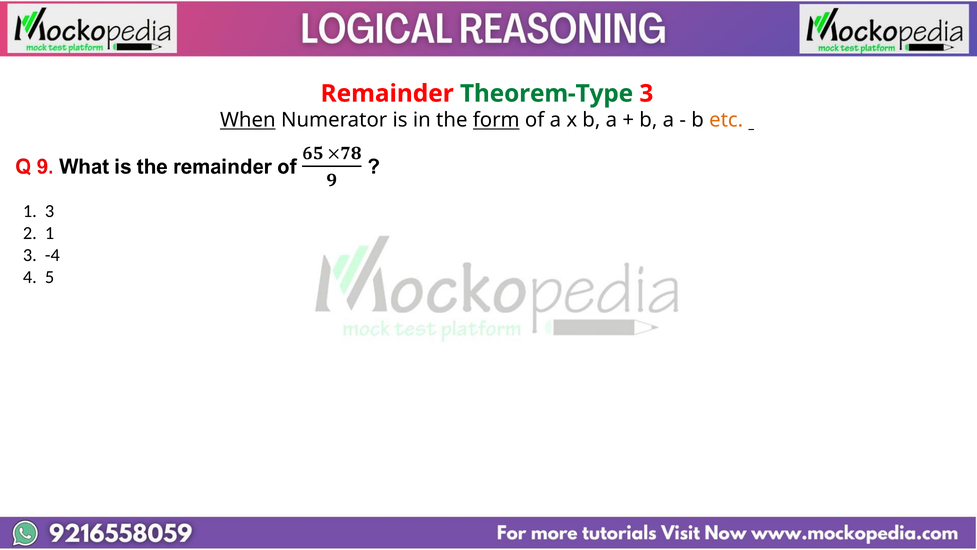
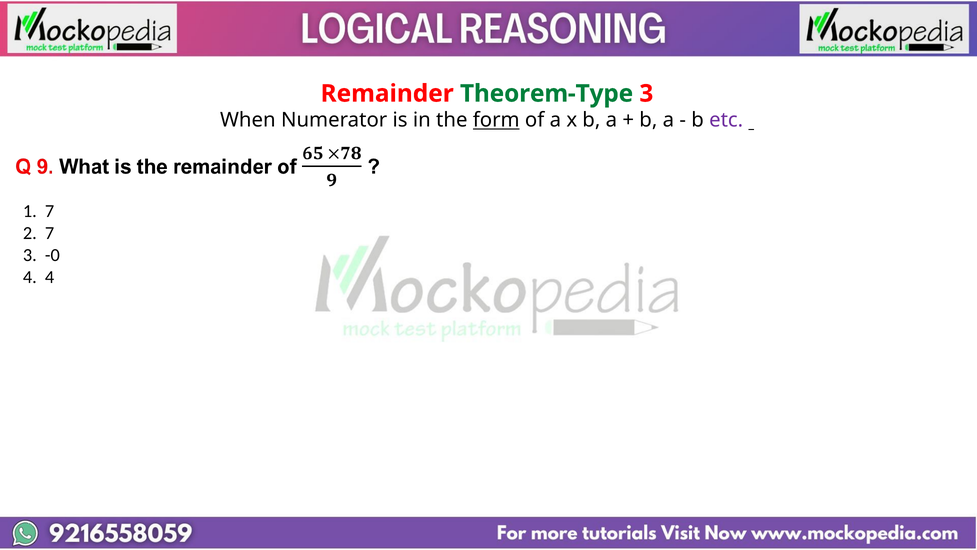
When underline: present -> none (248, 120)
etc colour: orange -> purple (726, 120)
3: 3 -> 7 (50, 211)
2 1: 1 -> 7 (50, 233)
-4: -4 -> -0 (52, 255)
4 5: 5 -> 4 (50, 277)
